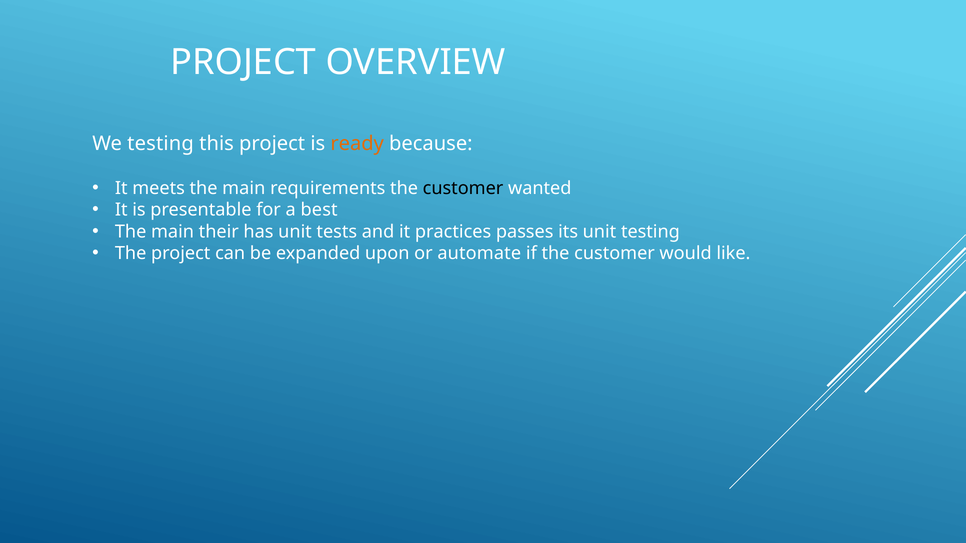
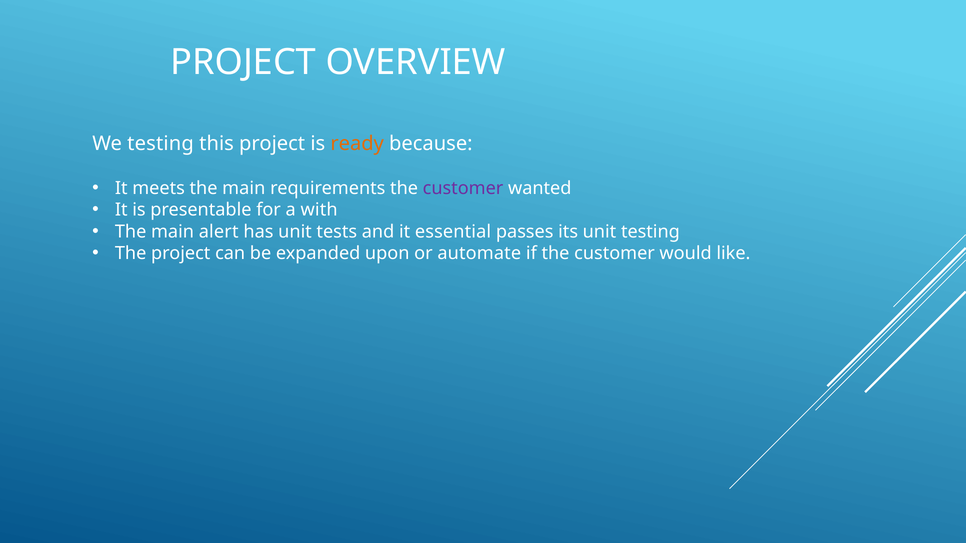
customer colour: black -> purple (463, 188)
best: best -> with (319, 210)
their: their -> alert (219, 232)
practices: practices -> essential (453, 232)
